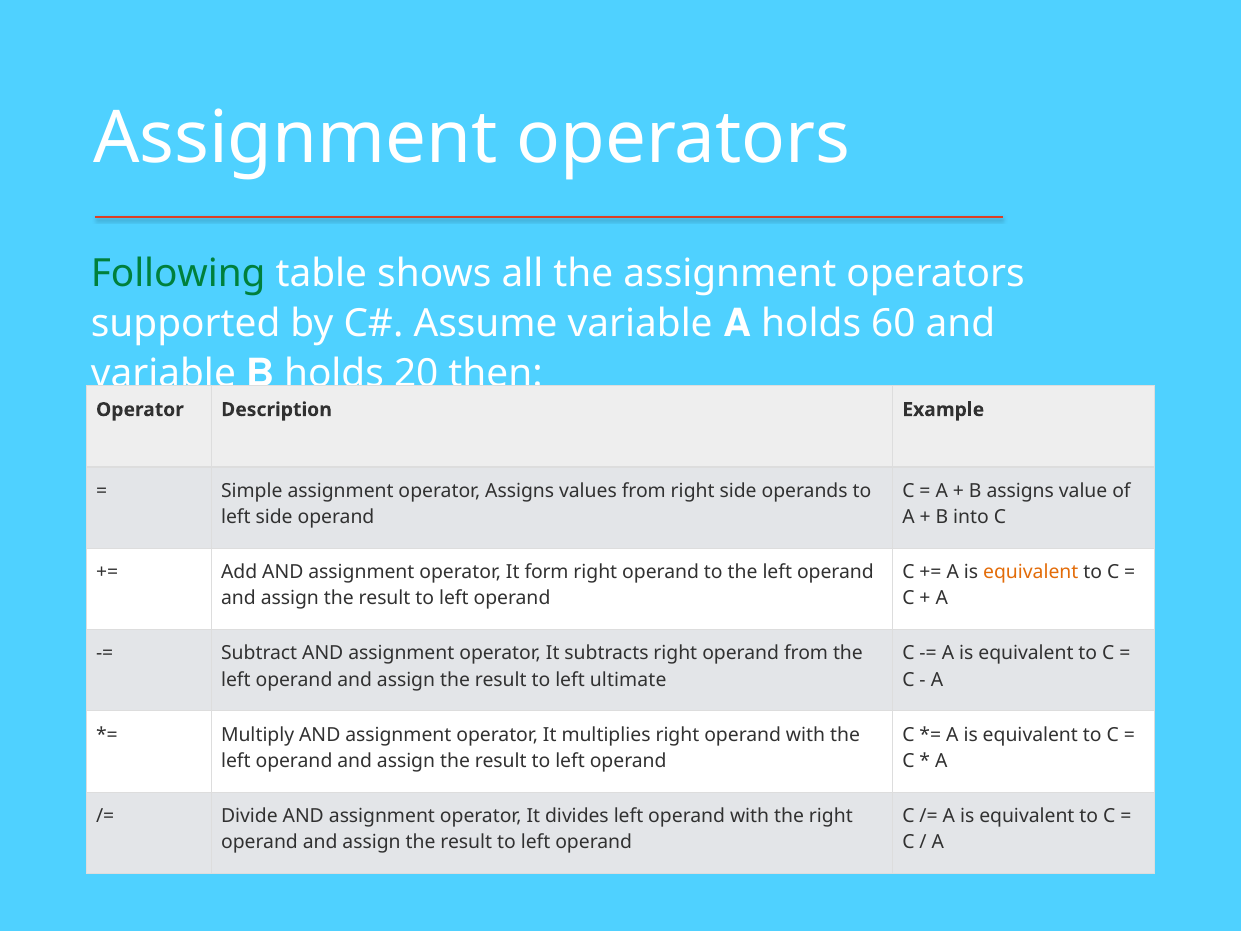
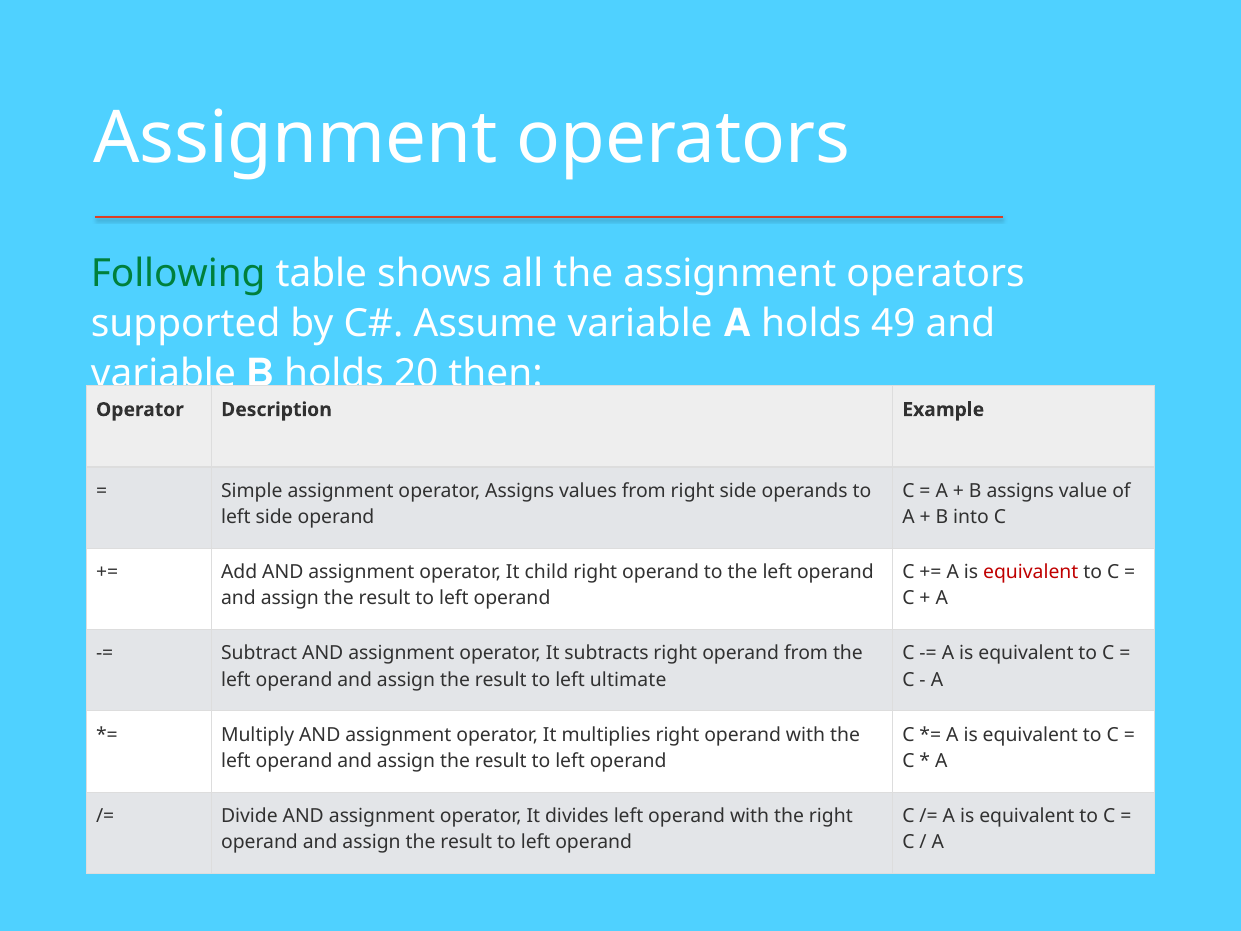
60: 60 -> 49 (893, 323)
form: form -> child (546, 572)
equivalent colour: orange -> red (1031, 572)
